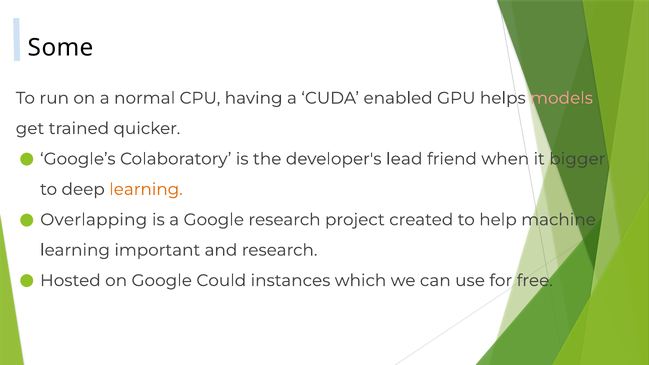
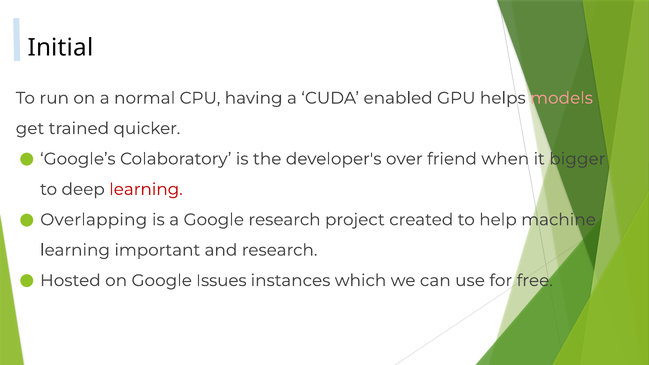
Some: Some -> Initial (61, 48)
lead: lead -> over (404, 159)
learning colour: orange -> red (146, 189)
Could: Could -> Issues (221, 281)
